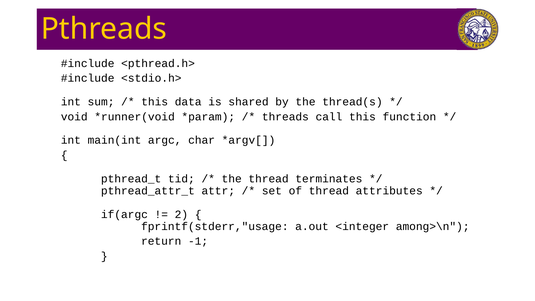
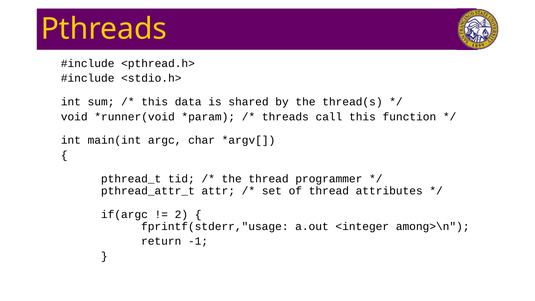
terminates: terminates -> programmer (329, 179)
